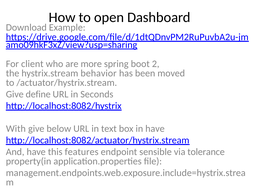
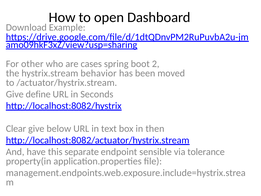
client: client -> other (32, 64)
more: more -> cases (91, 64)
With: With -> Clear (16, 129)
in have: have -> then (155, 129)
features: features -> separate (82, 152)
